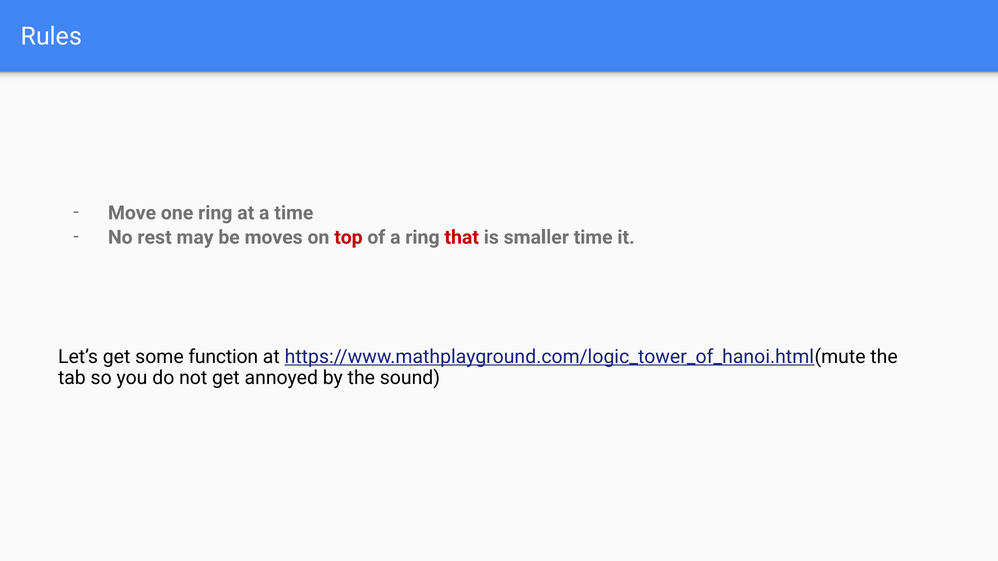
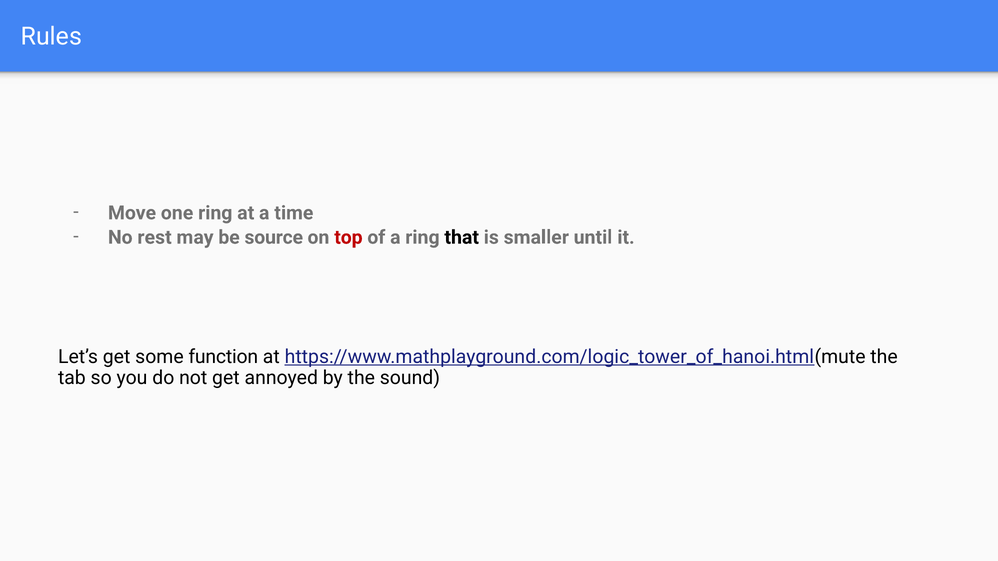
moves: moves -> source (274, 238)
that colour: red -> black (462, 238)
smaller time: time -> until (593, 238)
